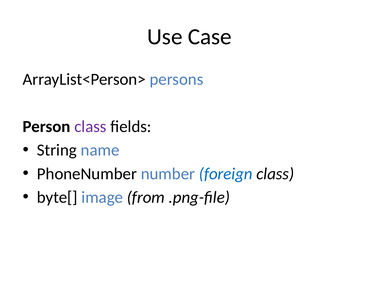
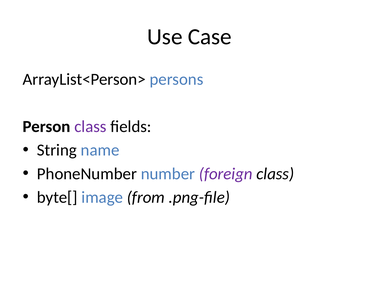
foreign colour: blue -> purple (226, 174)
